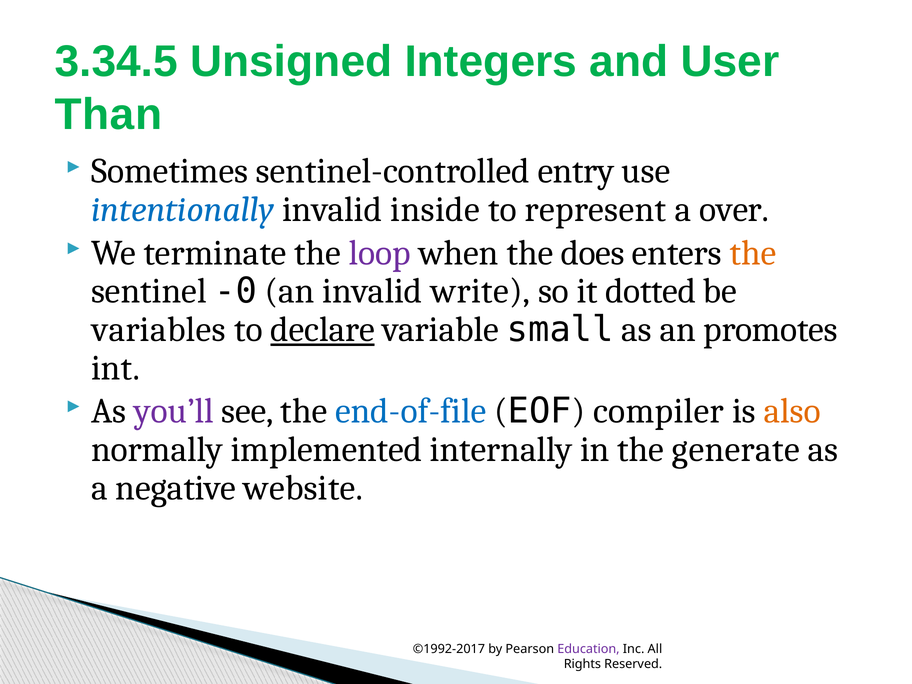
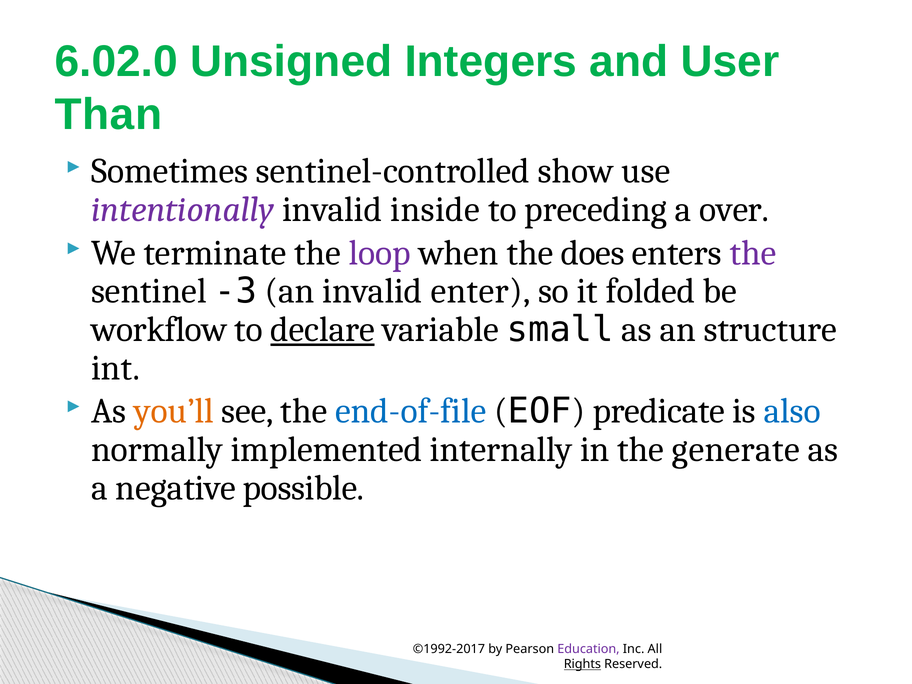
3.34.5: 3.34.5 -> 6.02.0 (116, 62)
entry: entry -> show (576, 171)
intentionally colour: blue -> purple (183, 210)
represent: represent -> preceding (596, 210)
the colour: orange -> purple (753, 253)
-0: -0 -> -3 (236, 291)
write: write -> enter (480, 291)
dotted: dotted -> folded (651, 291)
variables: variables -> workflow (159, 330)
promotes: promotes -> structure (770, 330)
you’ll colour: purple -> orange (174, 411)
compiler: compiler -> predicate (659, 411)
also colour: orange -> blue (792, 411)
website: website -> possible (304, 488)
Rights underline: none -> present (582, 664)
